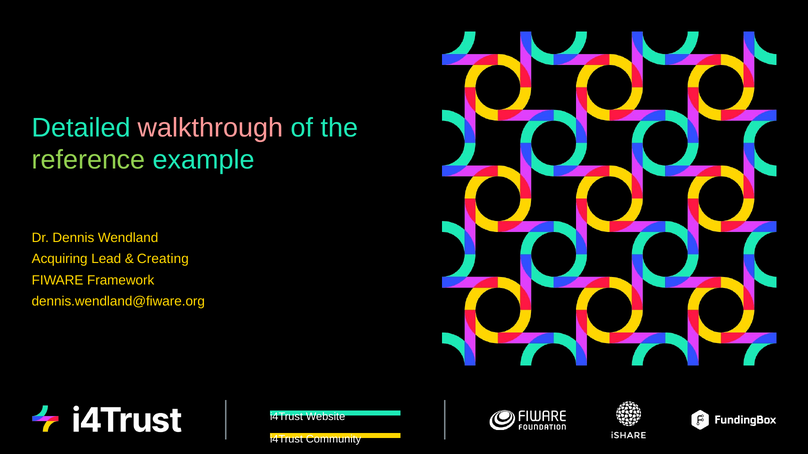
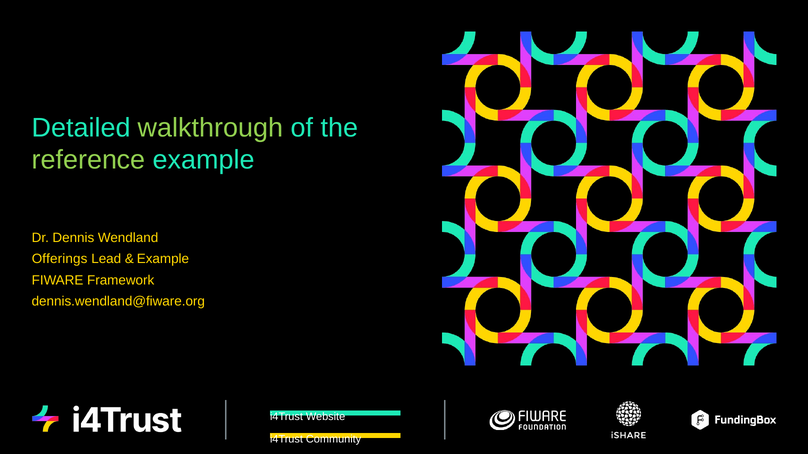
walkthrough colour: pink -> light green (211, 128)
Acquiring: Acquiring -> Offerings (60, 259)
Creating: Creating -> Example (163, 259)
